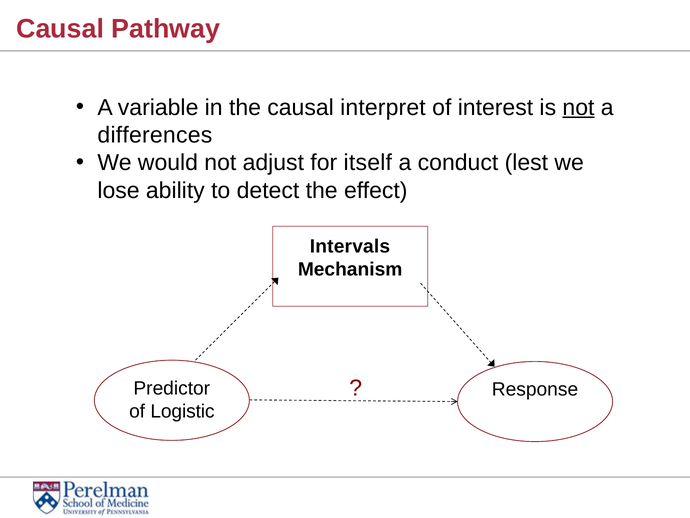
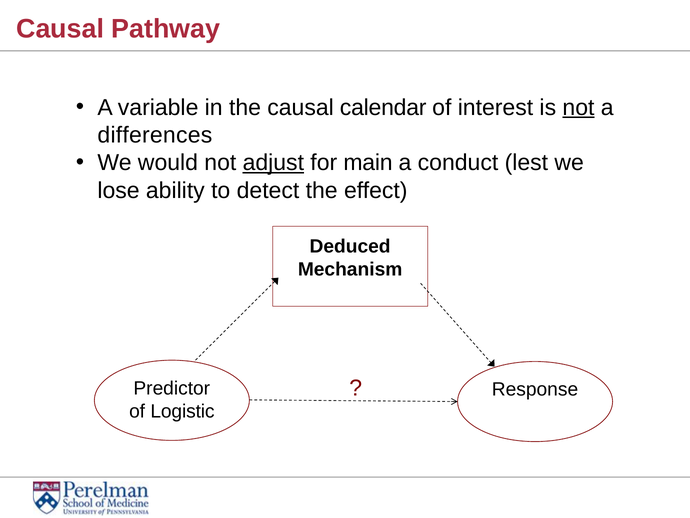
interpret: interpret -> calendar (383, 107)
adjust underline: none -> present (273, 163)
itself: itself -> main (368, 163)
Intervals: Intervals -> Deduced (350, 246)
